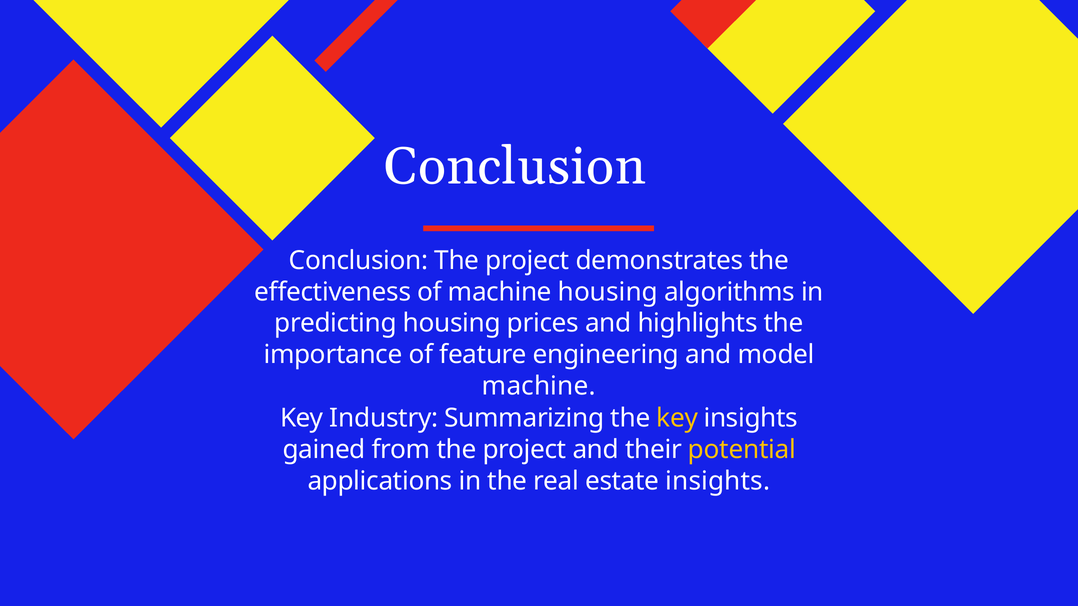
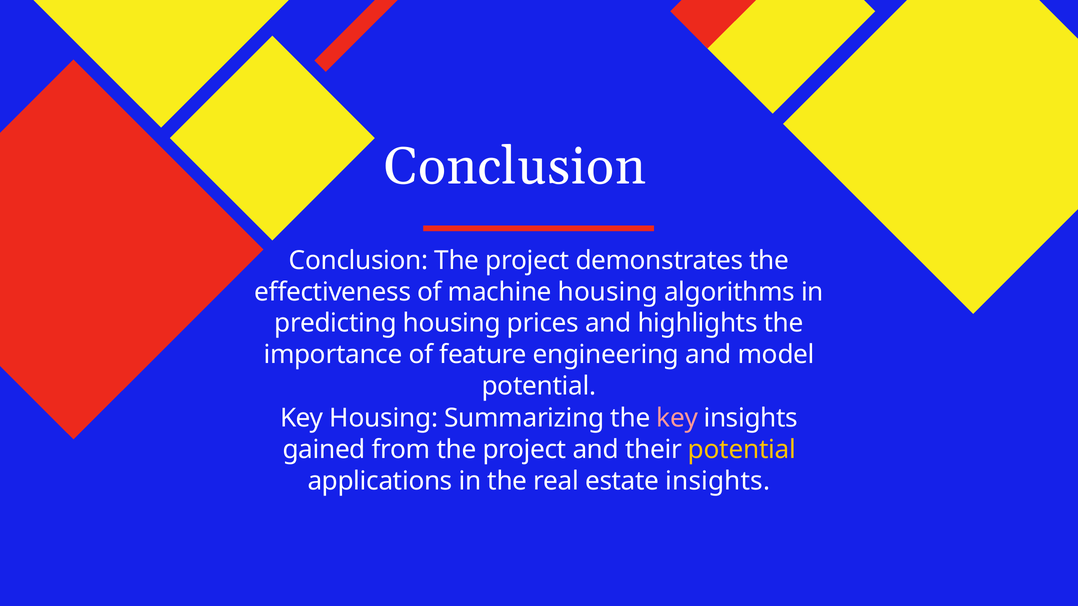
machine: machine -> potential (539, 386)
Key Industry: Industry -> Housing (384, 419)
key colour: yellow -> pink (677, 419)
